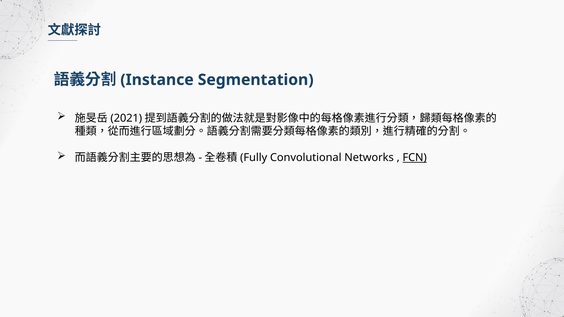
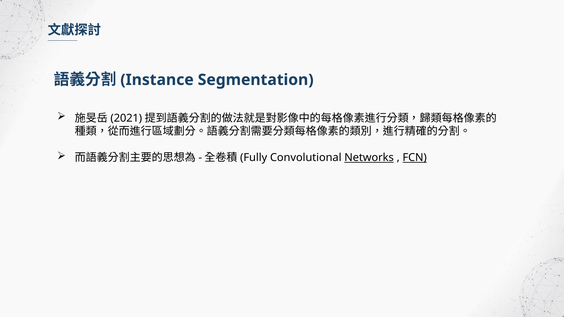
Networks underline: none -> present (369, 158)
